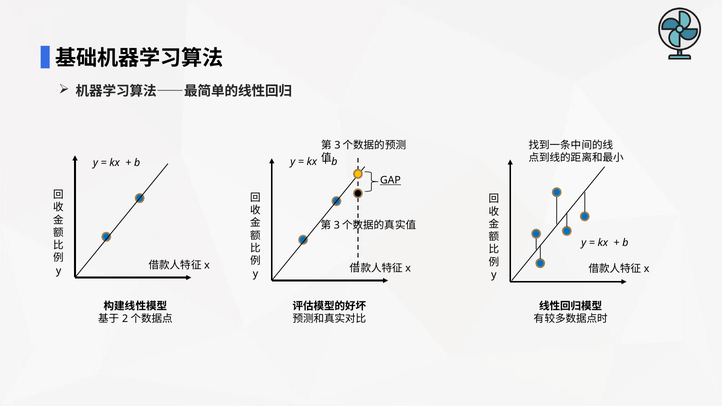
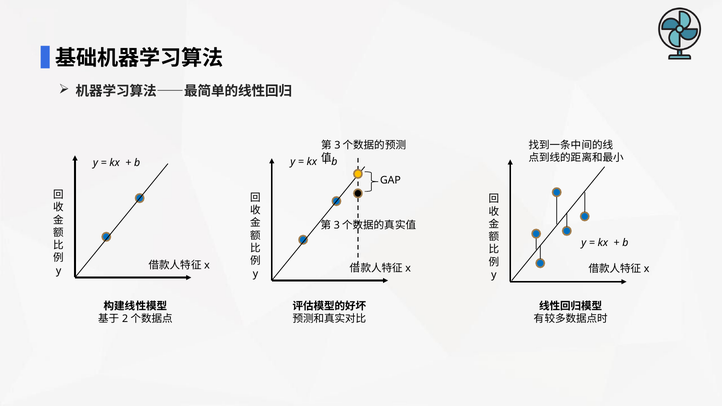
GAP underline: present -> none (390, 180)
